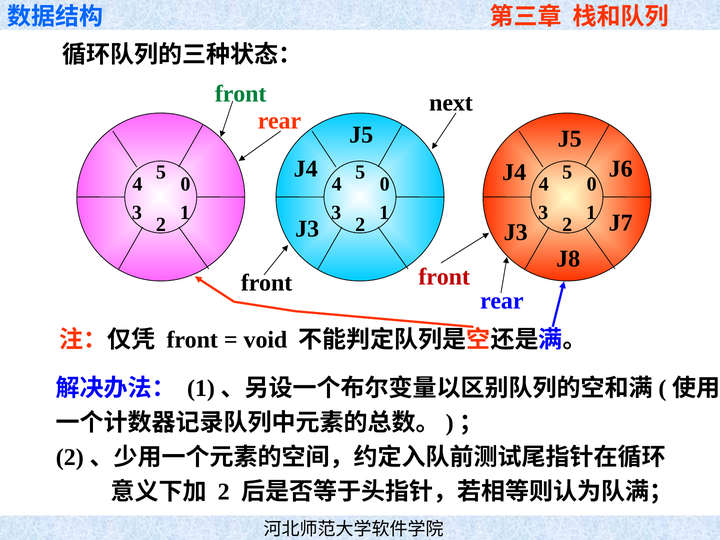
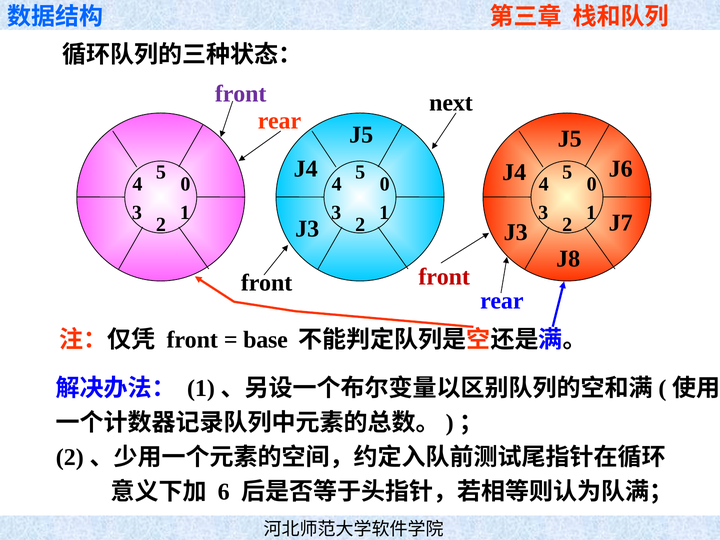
front colour: green -> purple (241, 94)
void: void -> base (265, 340)
2: 2 -> 6 (224, 492)
